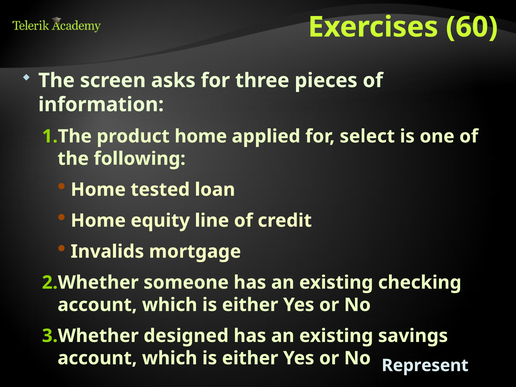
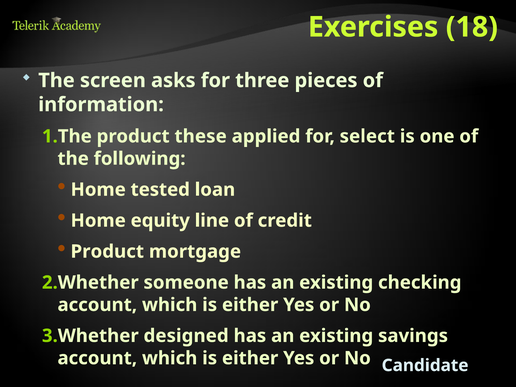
60: 60 -> 18 (472, 27)
product home: home -> these (201, 136)
Invalids: Invalids -> Product (107, 252)
Represent: Represent -> Candidate (425, 365)
